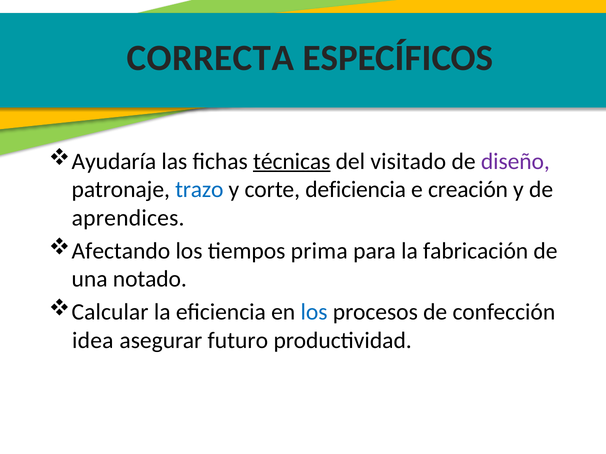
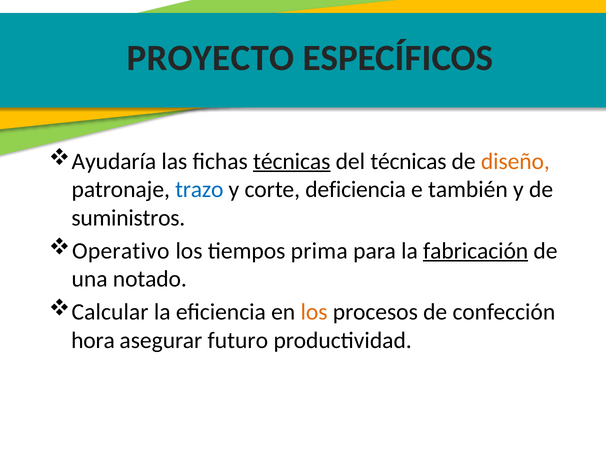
CORRECTA: CORRECTA -> PROYECTO (210, 58)
del visitado: visitado -> técnicas (408, 161)
diseño colour: purple -> orange (515, 161)
creación: creación -> también (468, 190)
aprendices: aprendices -> suministros (128, 218)
Afectando: Afectando -> Operativo (121, 251)
fabricación underline: none -> present (476, 251)
los colour: blue -> orange (314, 312)
idea: idea -> hora (93, 341)
